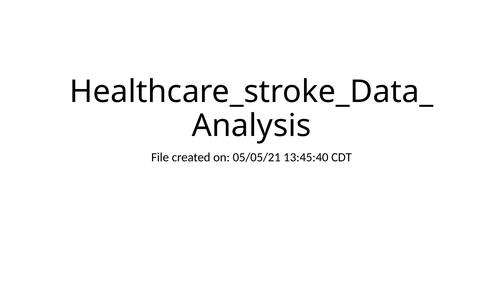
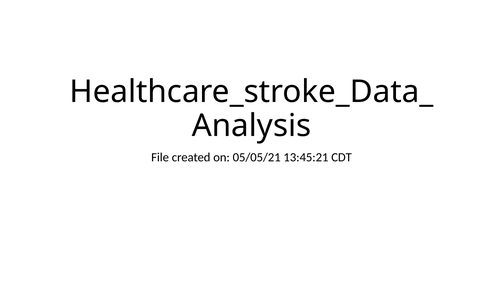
13:45:40: 13:45:40 -> 13:45:21 (306, 157)
